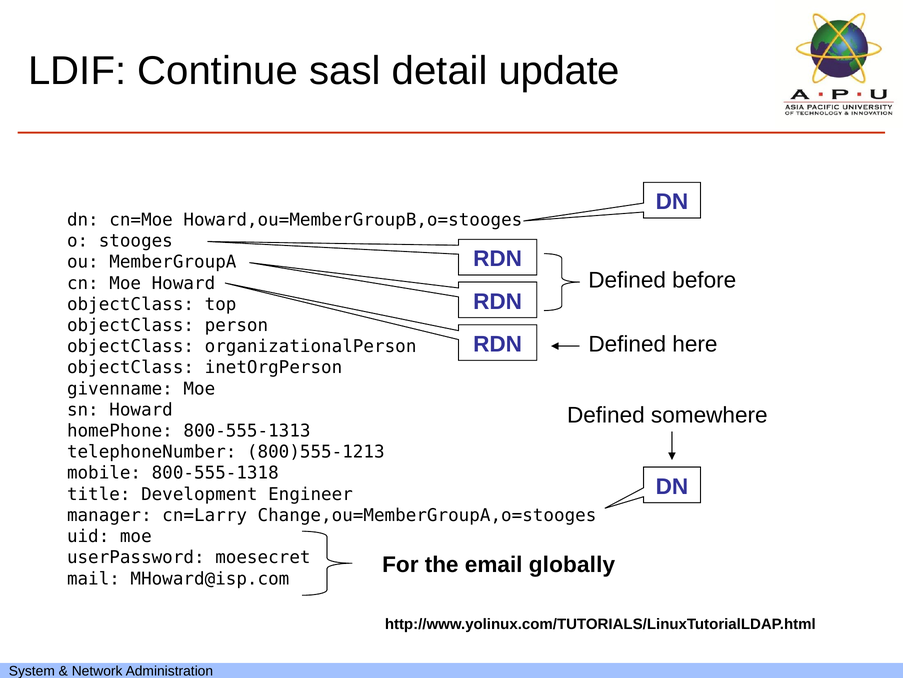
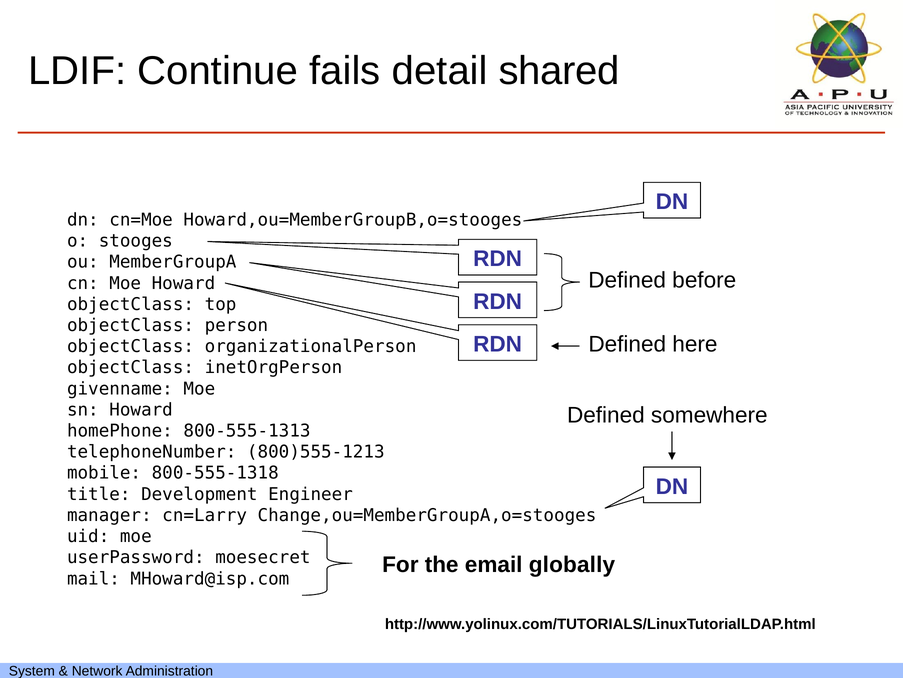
sasl: sasl -> fails (345, 71)
update: update -> shared (559, 71)
